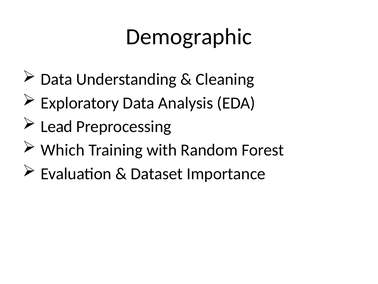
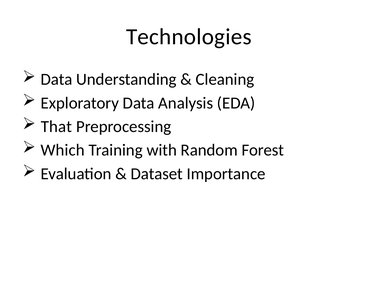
Demographic: Demographic -> Technologies (189, 37)
Lead: Lead -> That (56, 126)
